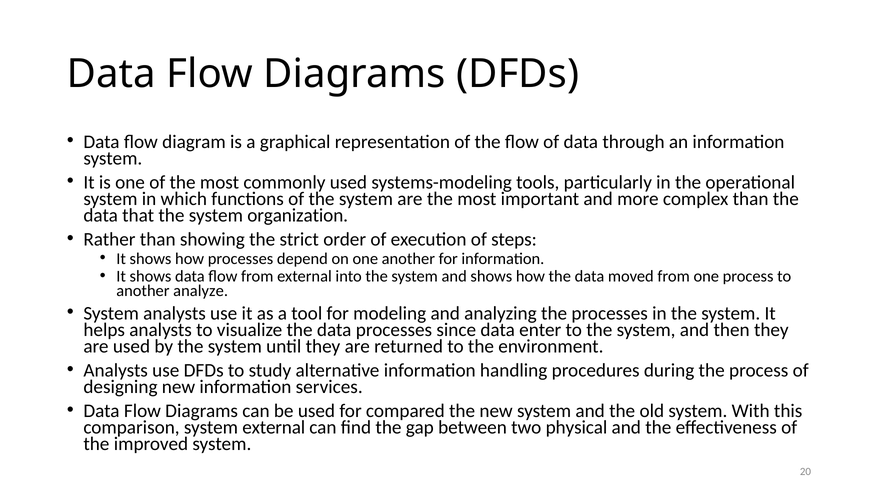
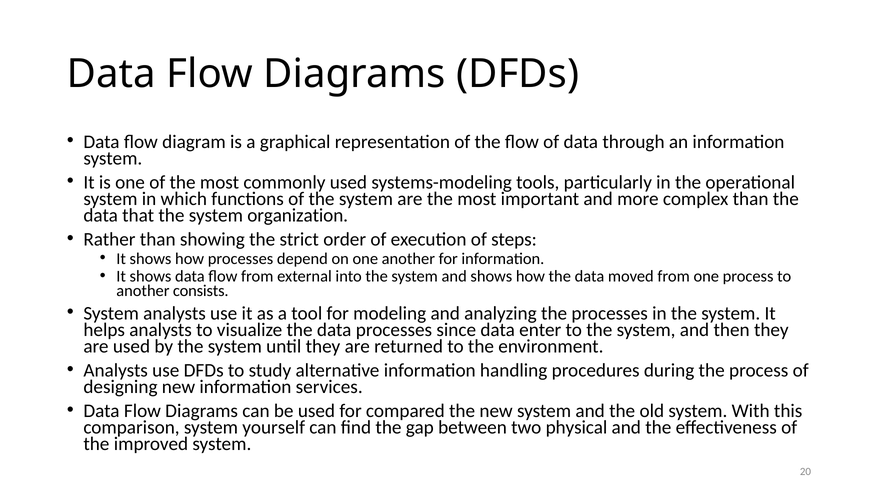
analyze: analyze -> consists (201, 291)
system external: external -> yourself (274, 427)
